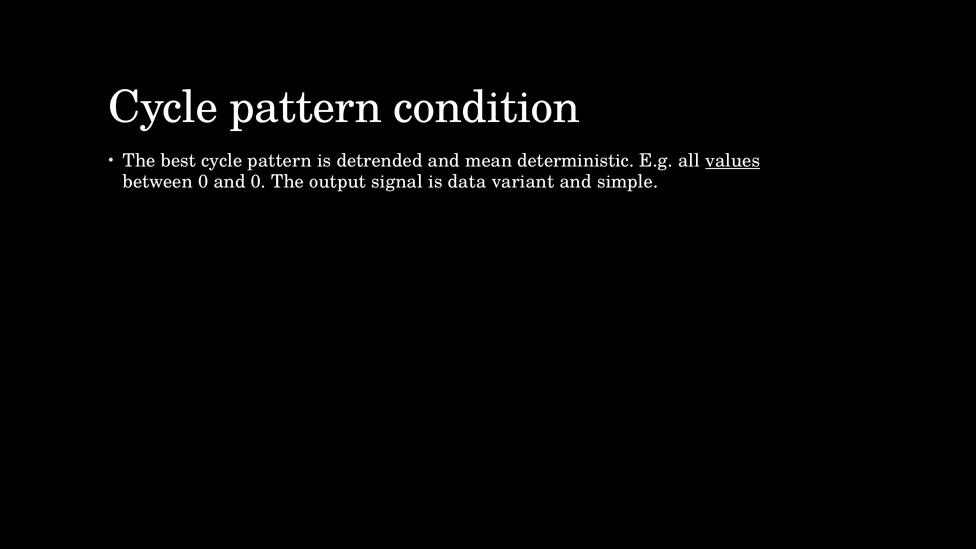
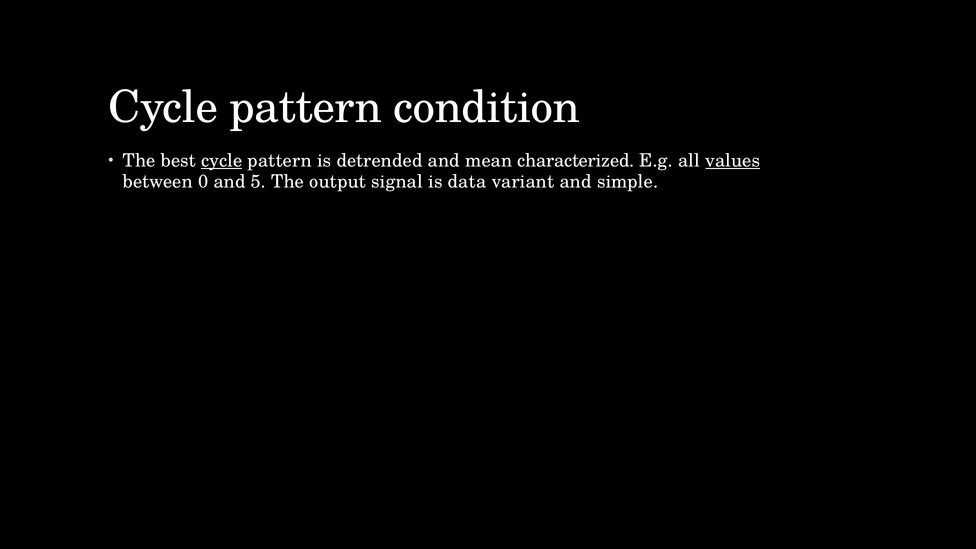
cycle underline: none -> present (222, 161)
deterministic: deterministic -> characterized (576, 161)
and 0: 0 -> 5 (258, 182)
